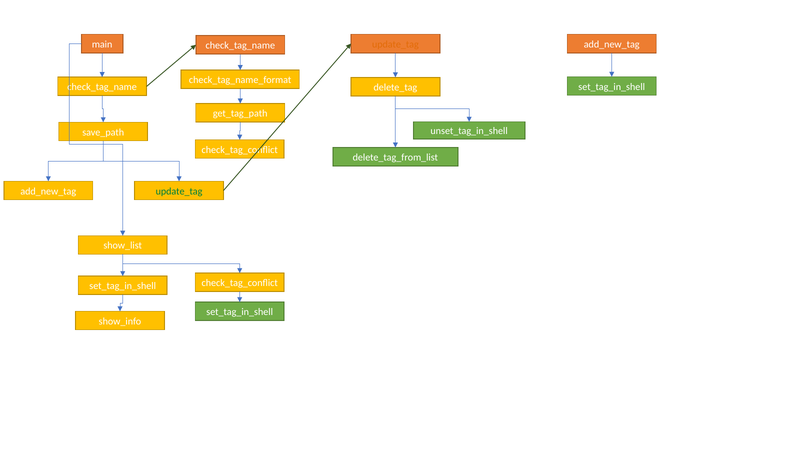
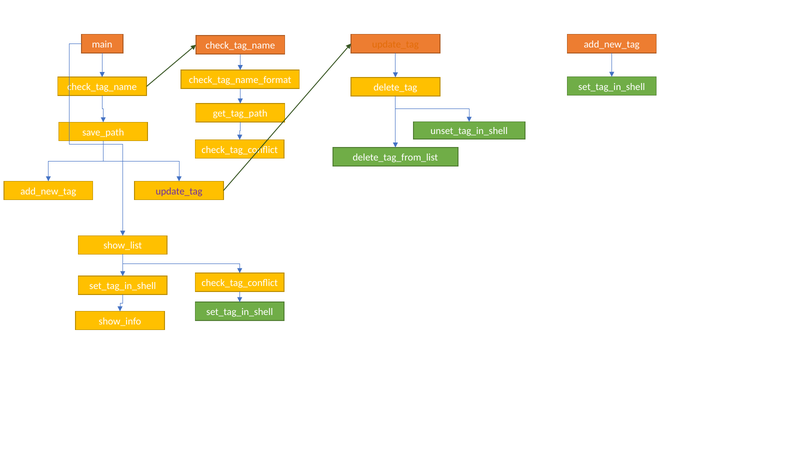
update_tag colour: green -> purple (179, 191)
